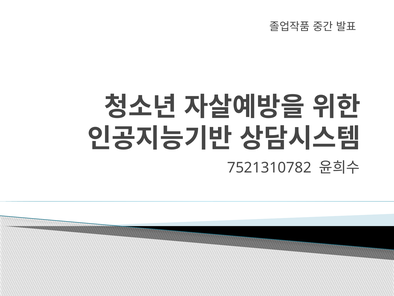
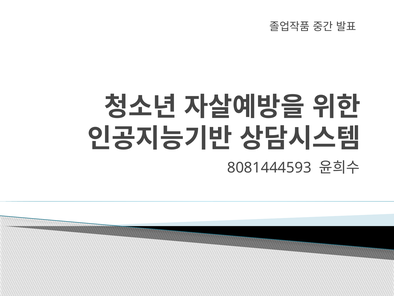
7521310782: 7521310782 -> 8081444593 (269, 167)
